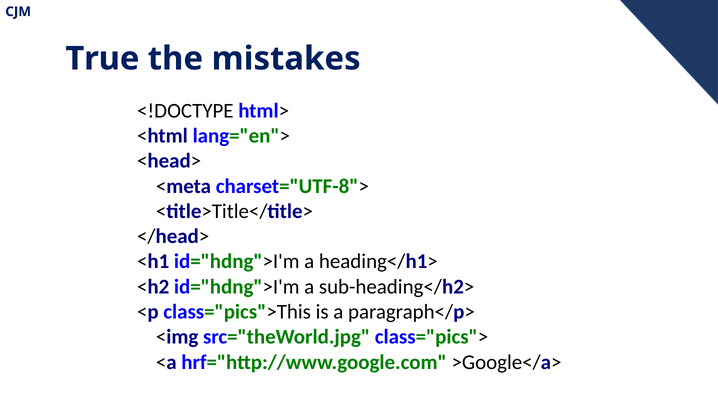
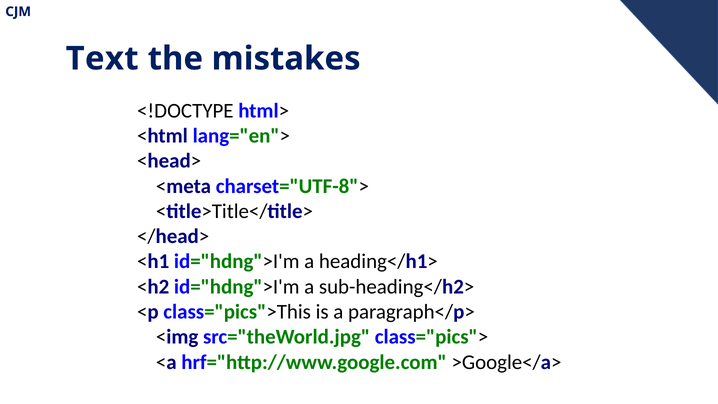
True: True -> Text (102, 59)
